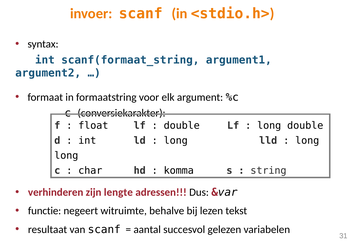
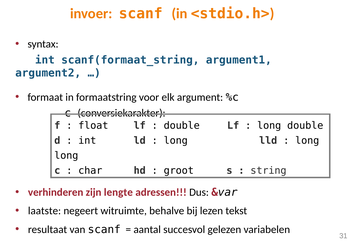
komma: komma -> groot (179, 170)
functie: functie -> laatste (44, 211)
